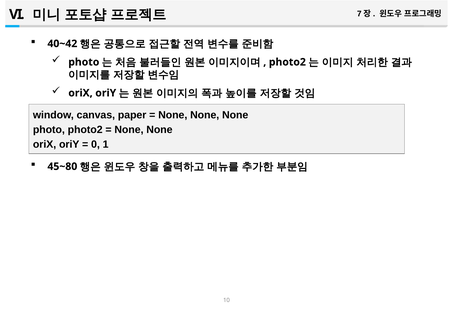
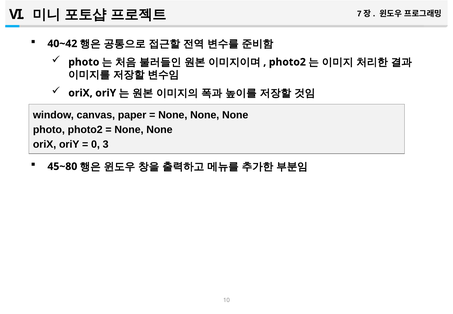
1: 1 -> 3 (106, 144)
